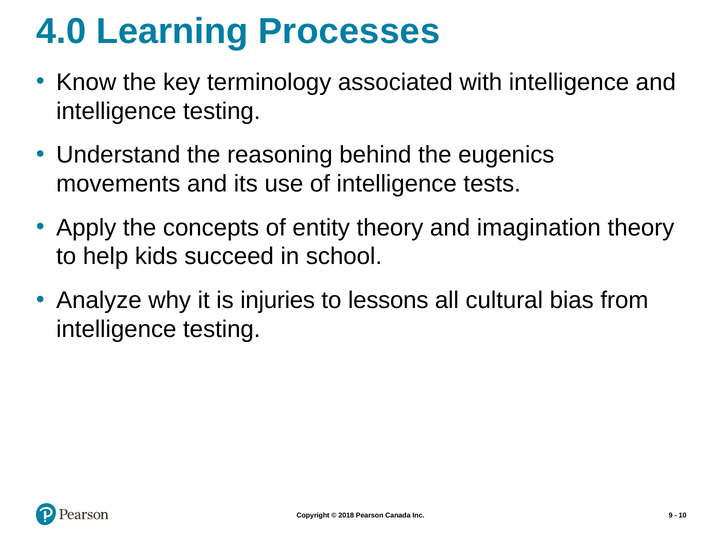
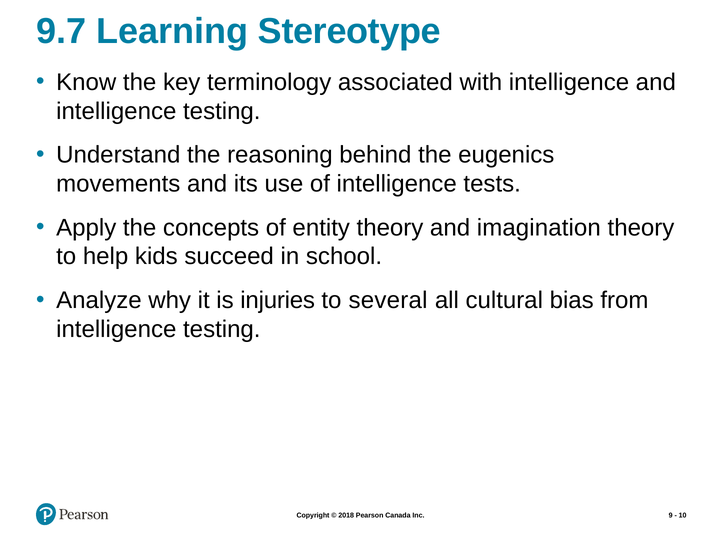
4.0: 4.0 -> 9.7 (61, 31)
Processes: Processes -> Stereotype (349, 31)
lessons: lessons -> several (388, 300)
